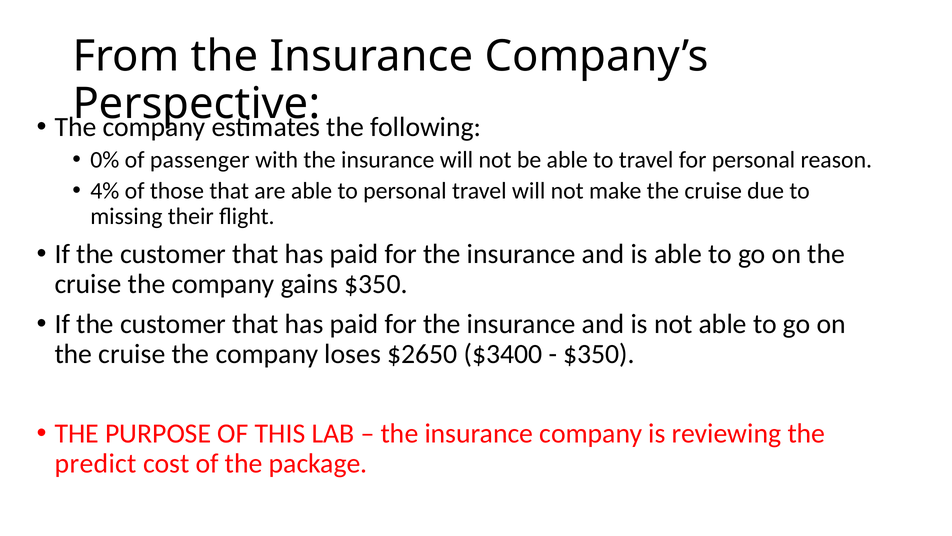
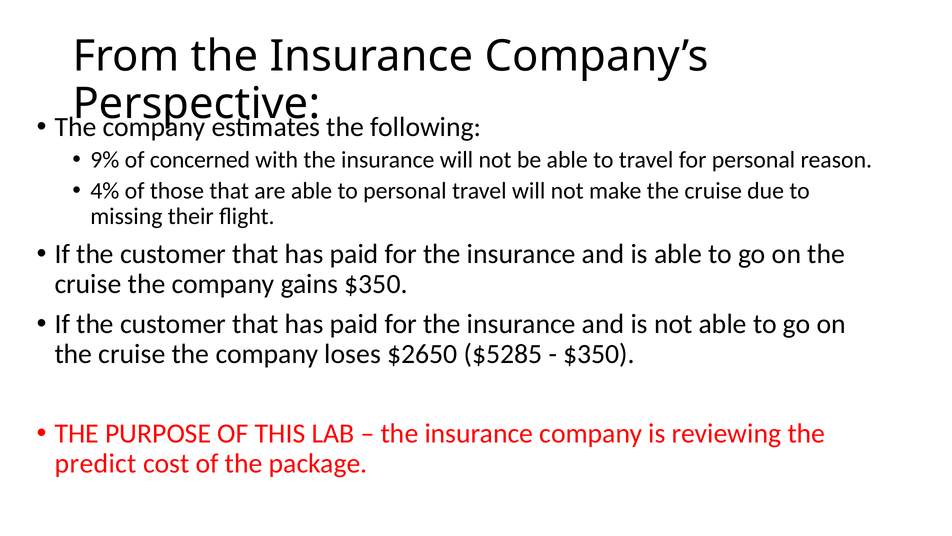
0%: 0% -> 9% (105, 160)
passenger: passenger -> concerned (200, 160)
$3400: $3400 -> $5285 (503, 354)
